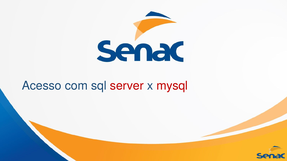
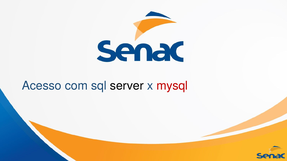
server colour: red -> black (127, 86)
